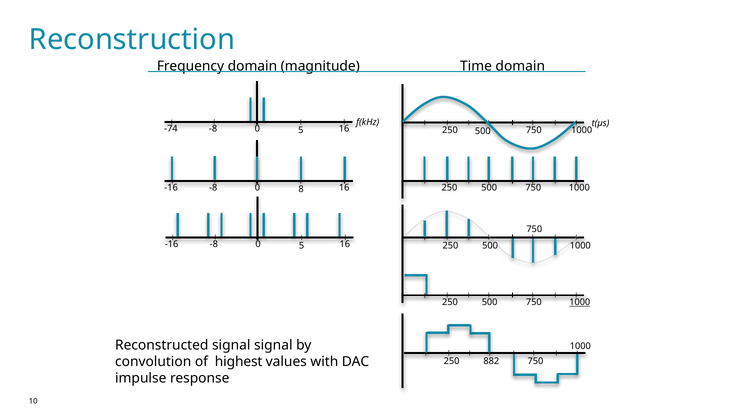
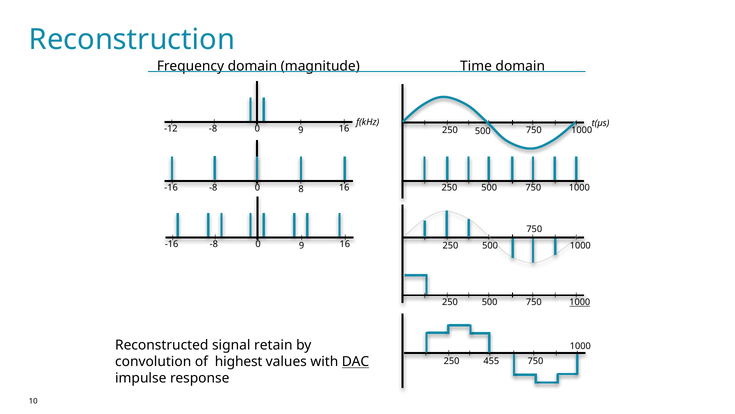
-74: -74 -> -12 (171, 129)
5: 5 -> 9 (301, 130)
5: 5 -> 9 (302, 245)
signal signal: signal -> retain (273, 345)
DAC underline: none -> present (355, 362)
882: 882 -> 455 (491, 361)
